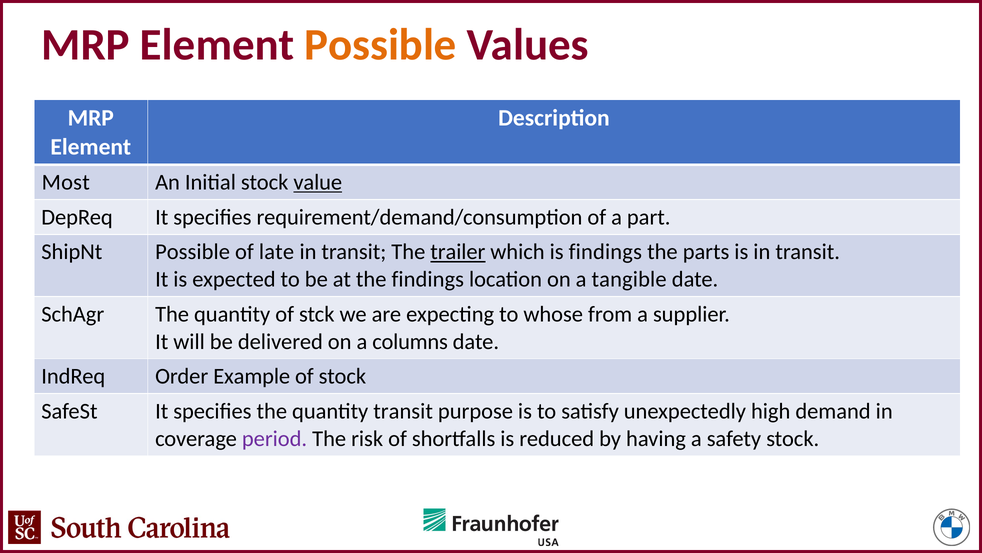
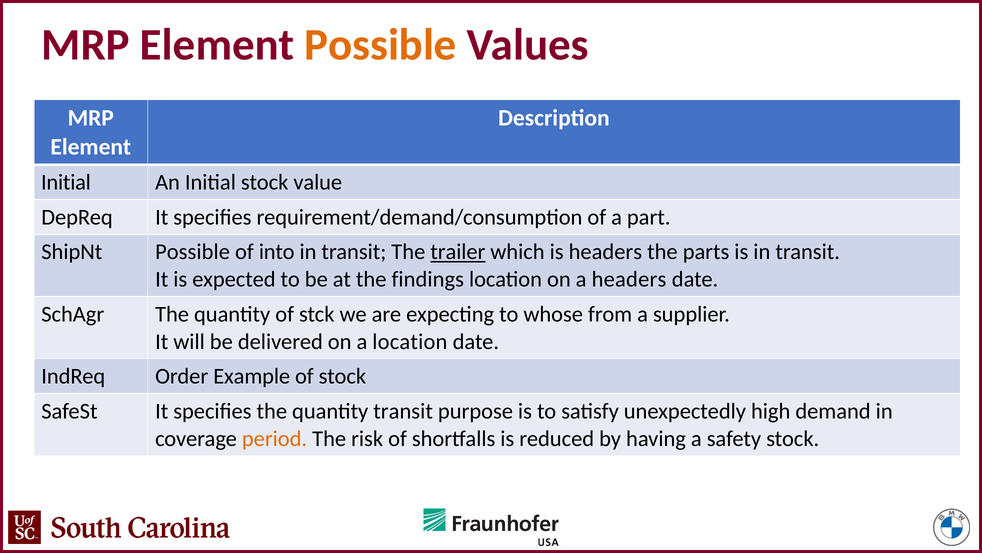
Most: Most -> Initial (66, 182)
value underline: present -> none (318, 182)
late: late -> into (277, 252)
is findings: findings -> headers (605, 252)
a tangible: tangible -> headers (629, 279)
a columns: columns -> location (410, 341)
period colour: purple -> orange (275, 438)
